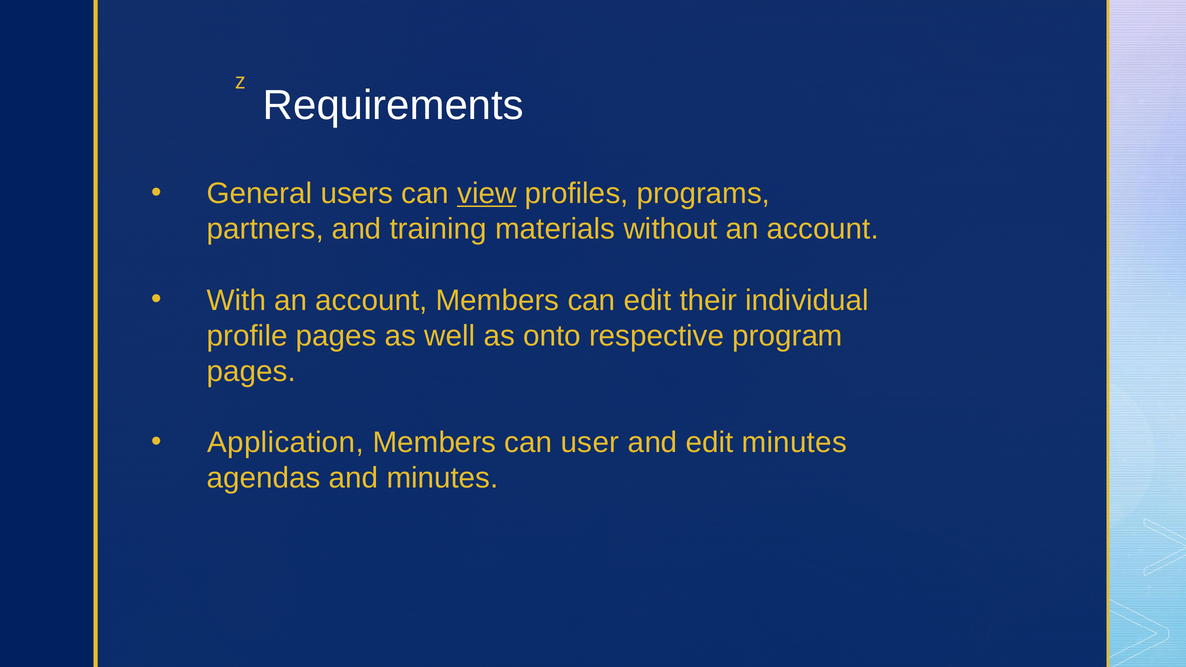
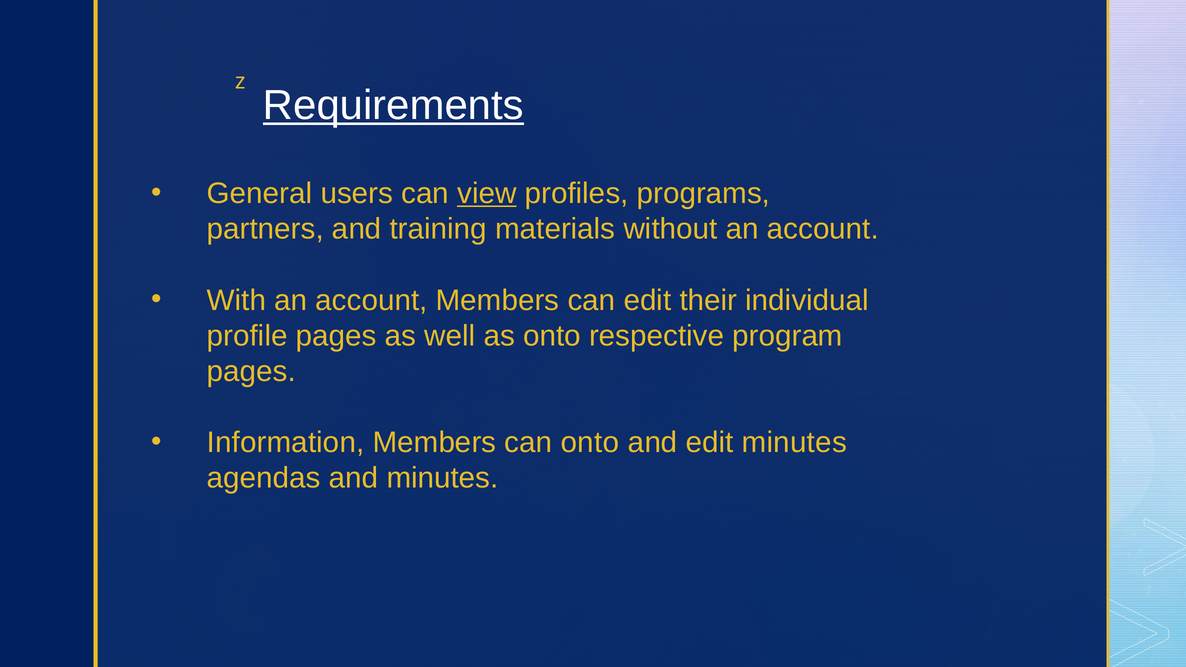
Requirements underline: none -> present (393, 105)
Application: Application -> Information (286, 443)
can user: user -> onto (590, 443)
